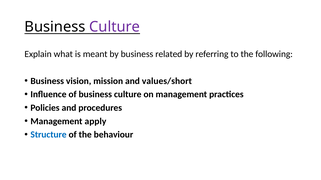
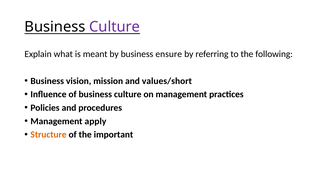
related: related -> ensure (169, 54)
Structure colour: blue -> orange (49, 135)
behaviour: behaviour -> important (113, 135)
